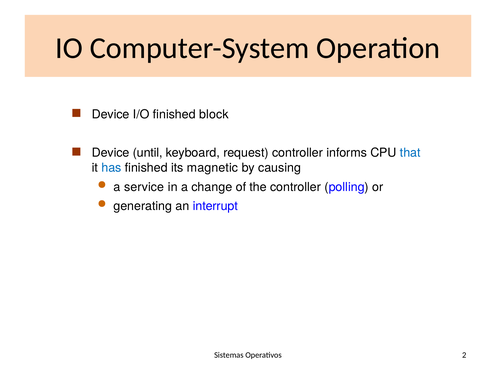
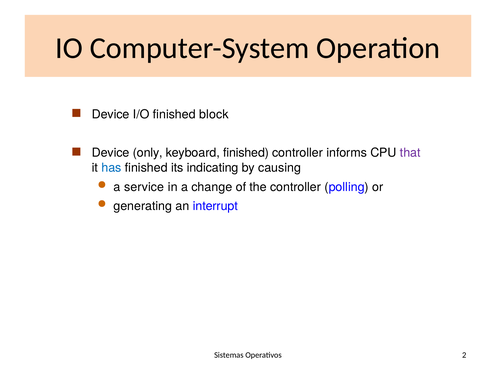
until: until -> only (148, 153)
keyboard request: request -> finished (246, 153)
that colour: blue -> purple (410, 153)
magnetic: magnetic -> indicating (213, 168)
